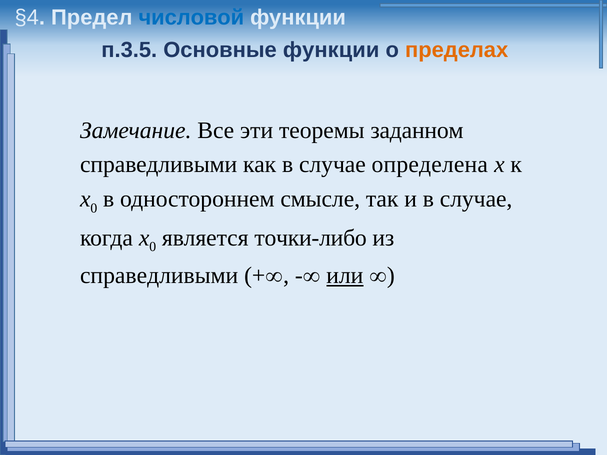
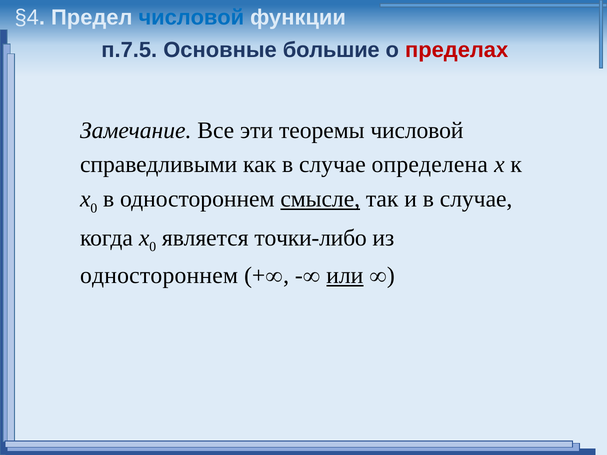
п.3.5: п.3.5 -> п.7.5 (129, 50)
Основные функции: функции -> большие (331, 50)
пределах colour: orange -> red (457, 50)
теоремы заданном: заданном -> числовой (417, 130)
смысле underline: none -> present (320, 199)
справедливыми: справедливыми -> одностороннем (159, 276)
